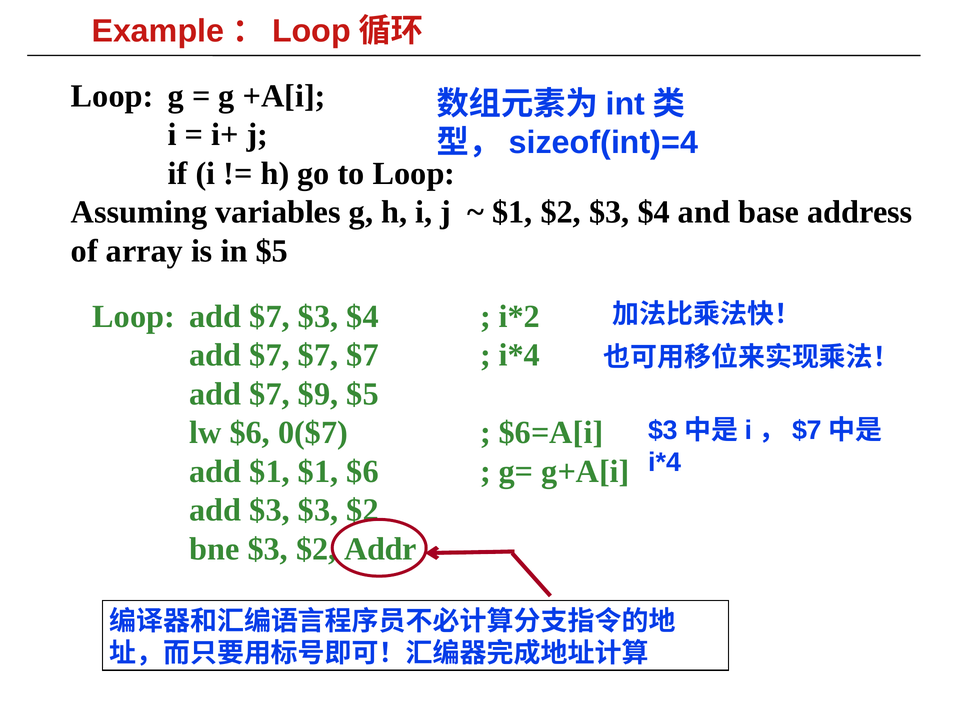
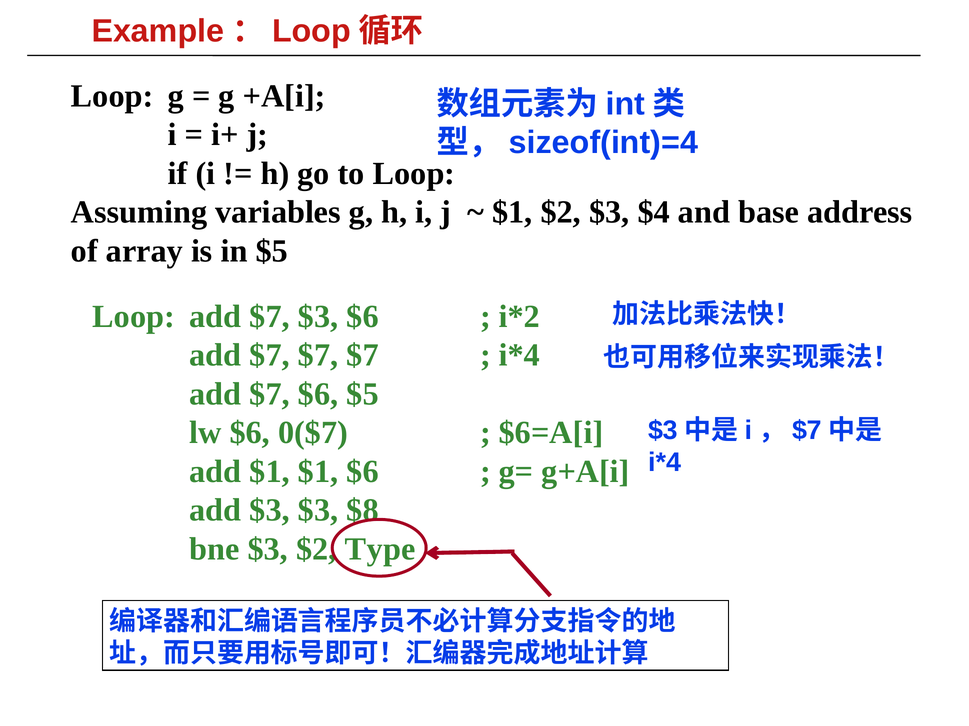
$7 $3 $4: $4 -> $6 (363, 317)
$7 $9: $9 -> $6 (318, 394)
$3 $3 $2: $2 -> $8 (363, 511)
Addr: Addr -> Type (380, 549)
